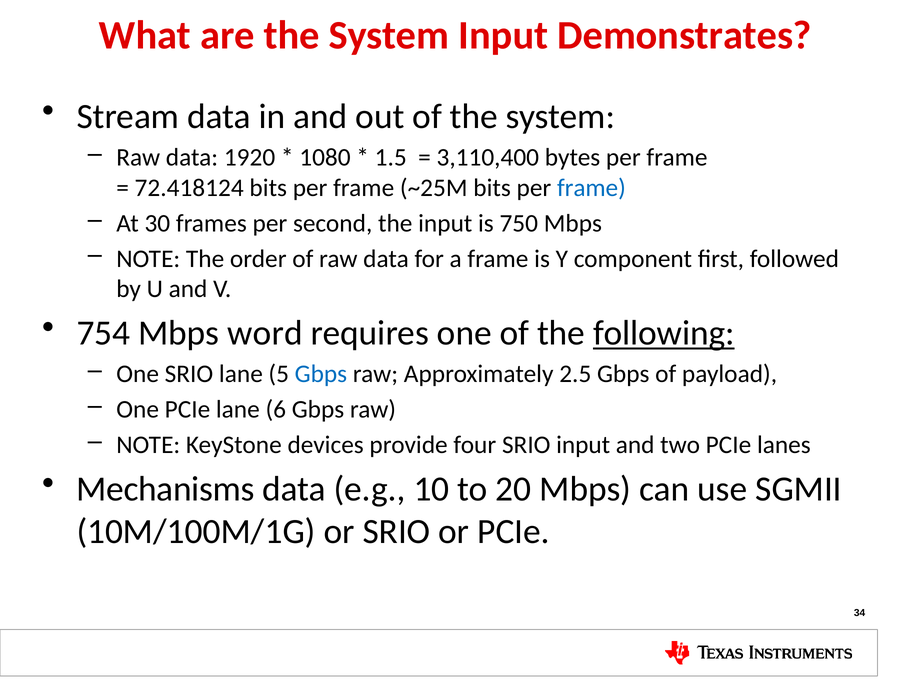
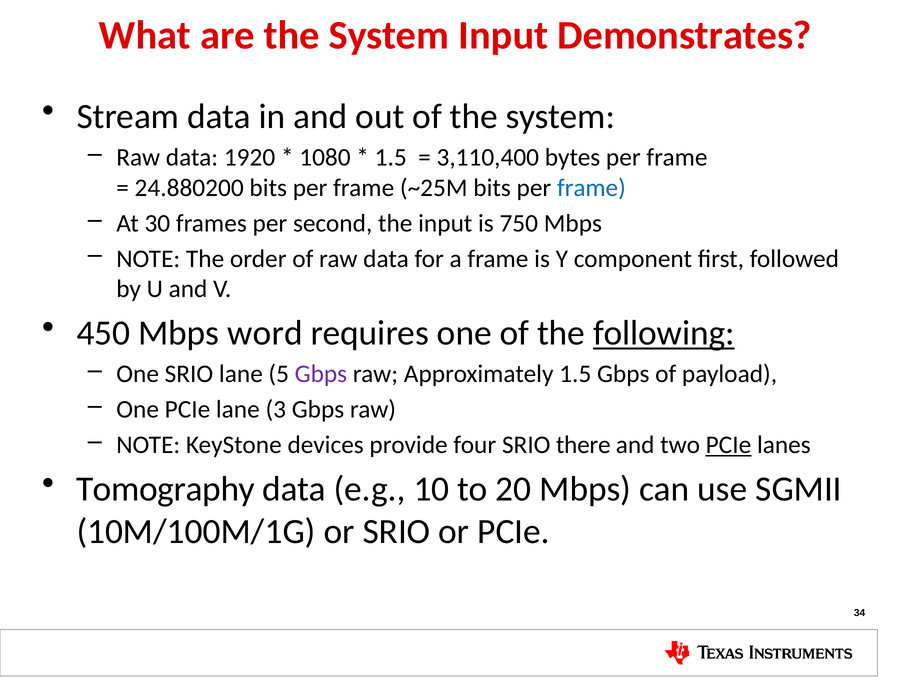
72.418124: 72.418124 -> 24.880200 (189, 188)
754: 754 -> 450 (103, 333)
Gbps colour: blue -> purple (321, 374)
Approximately 2.5: 2.5 -> 1.5 (575, 374)
6: 6 -> 3 (276, 410)
SRIO input: input -> there (583, 445)
PCIe underline: none -> present (728, 445)
Mechanisms: Mechanisms -> Tomography (165, 489)
